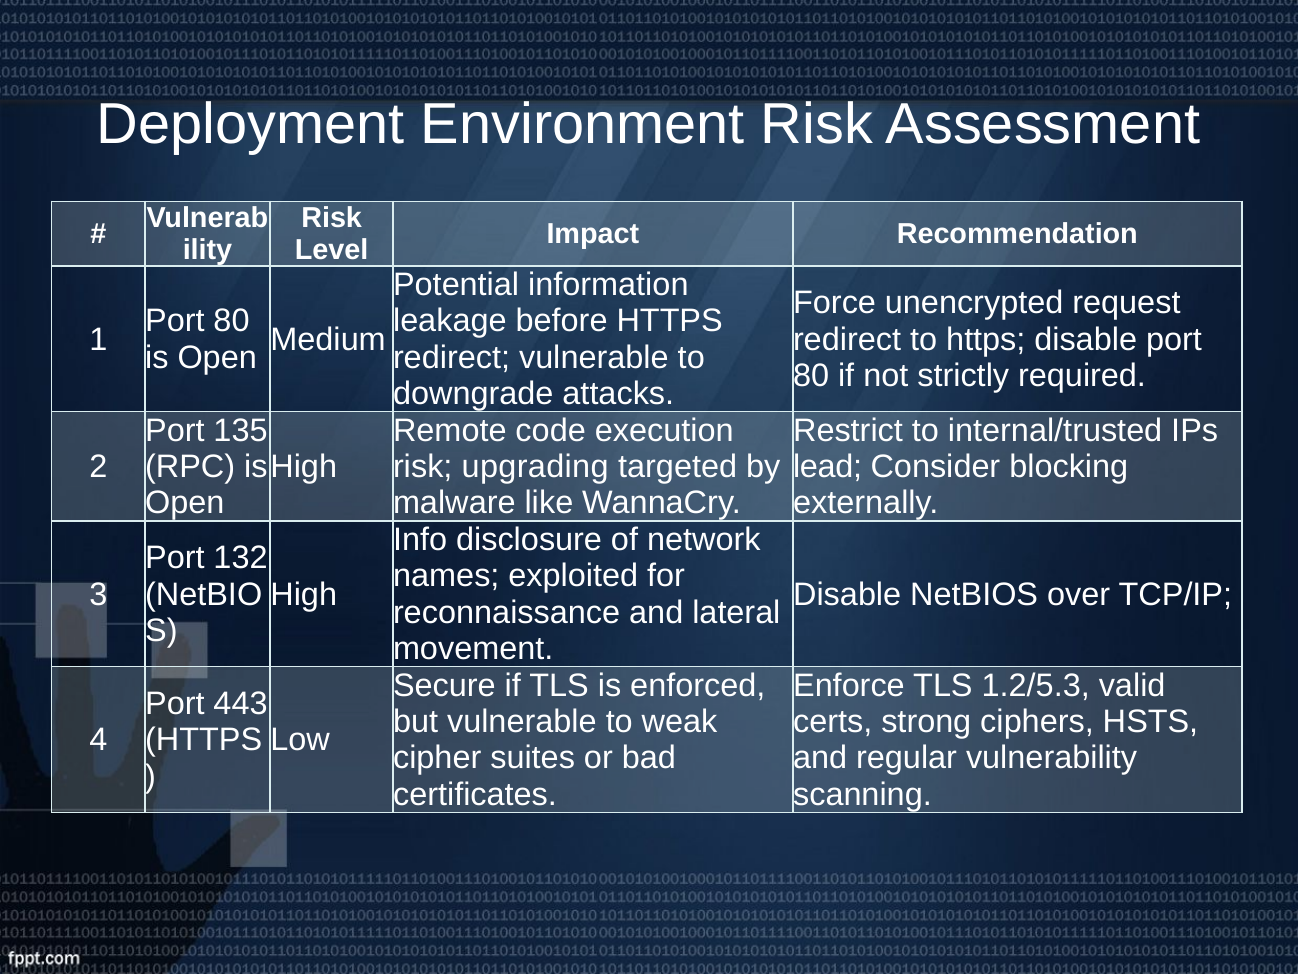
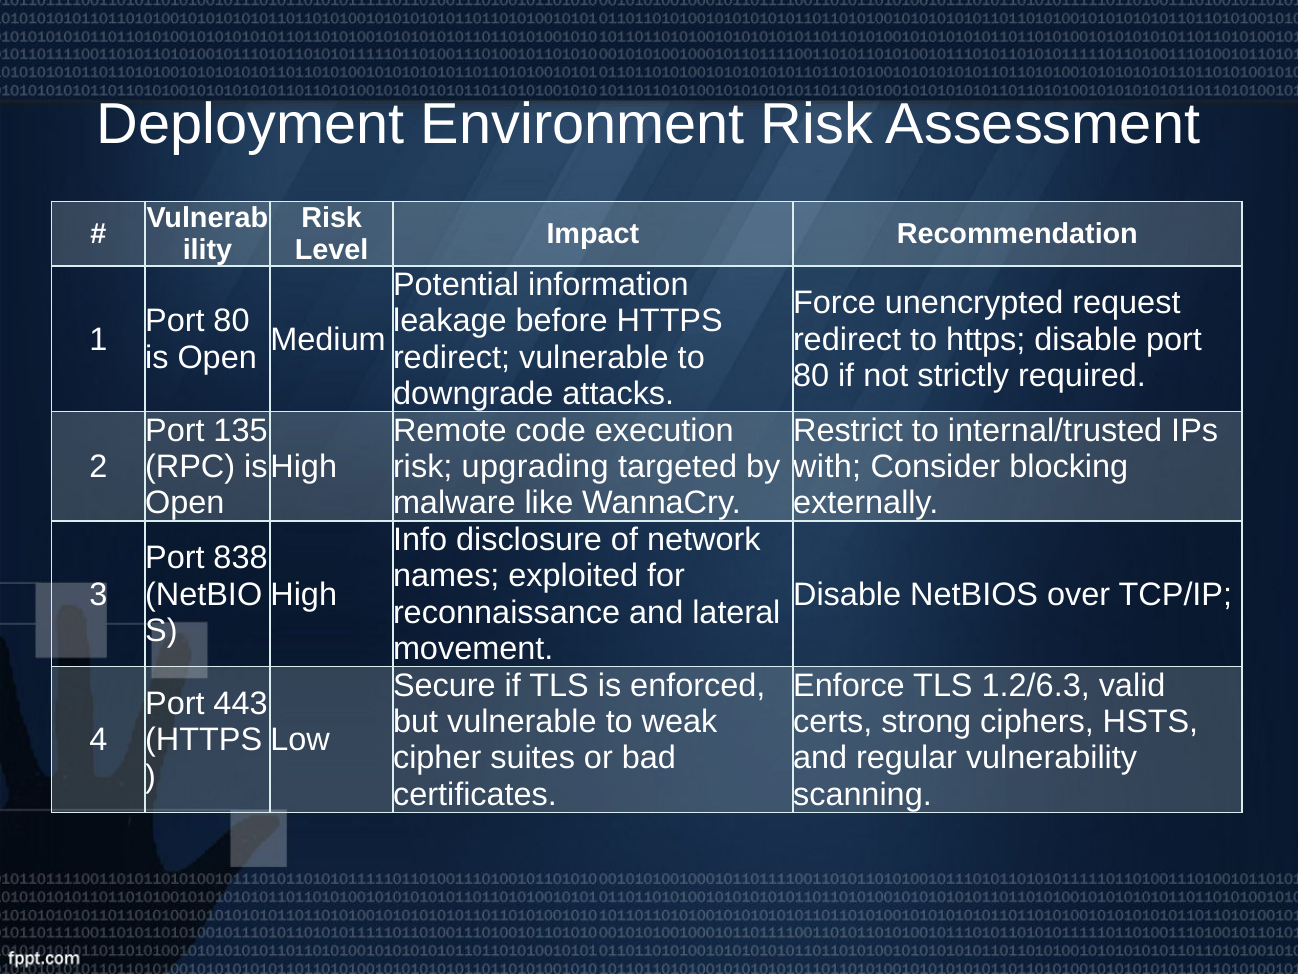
lead: lead -> with (827, 467)
132: 132 -> 838 (241, 558)
1.2/5.3: 1.2/5.3 -> 1.2/6.3 (1036, 685)
